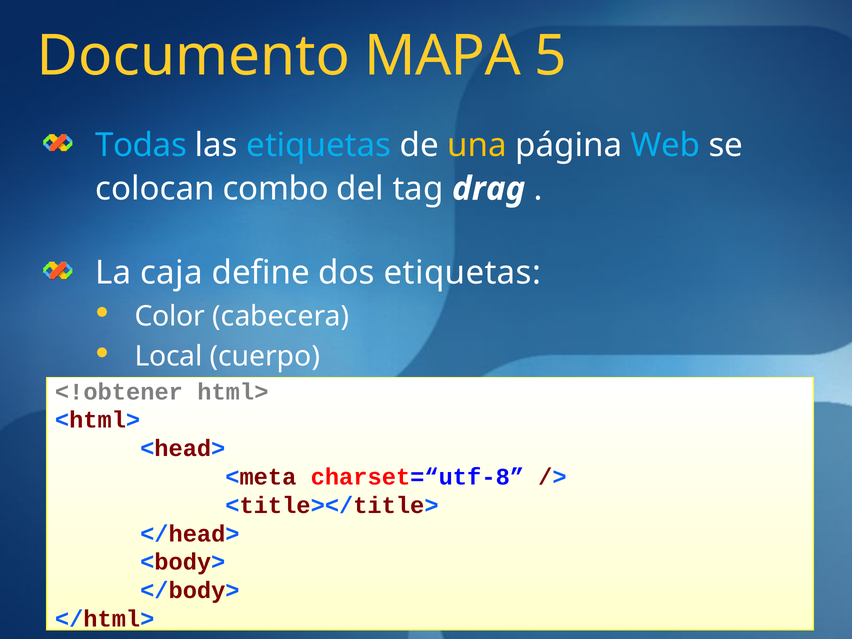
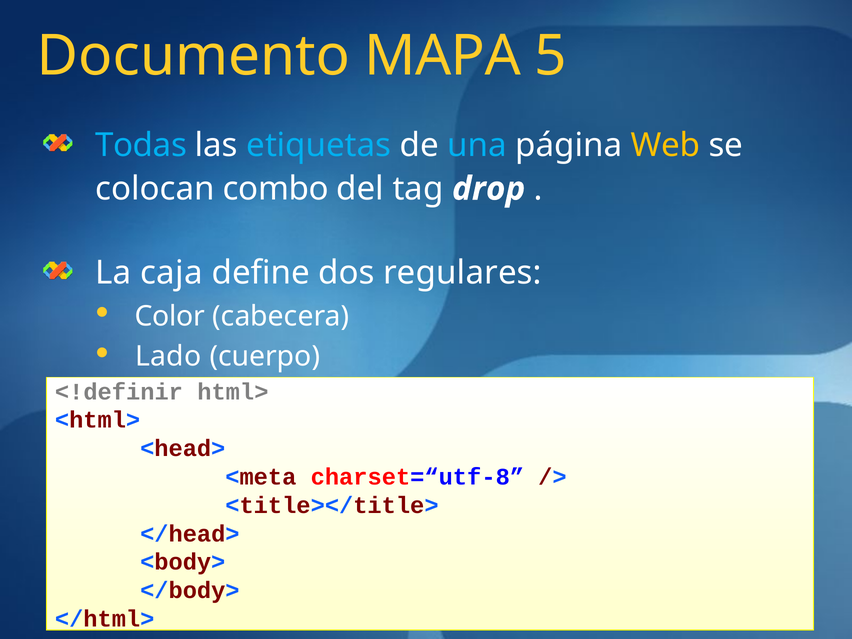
una colour: yellow -> light blue (477, 145)
Web colour: light blue -> yellow (666, 145)
drag: drag -> drop (489, 189)
dos etiquetas: etiquetas -> regulares (462, 273)
Local: Local -> Lado (168, 356)
<!obtener: <!obtener -> <!definir (119, 392)
